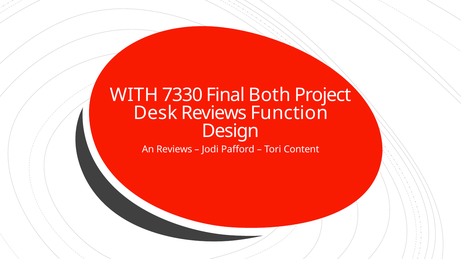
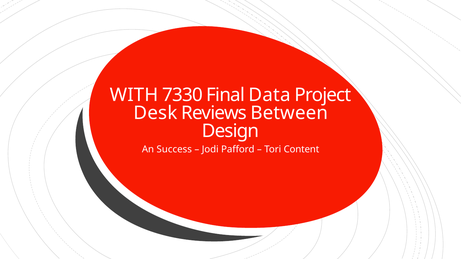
Both: Both -> Data (270, 95)
Function: Function -> Between (289, 113)
An Reviews: Reviews -> Success (174, 150)
